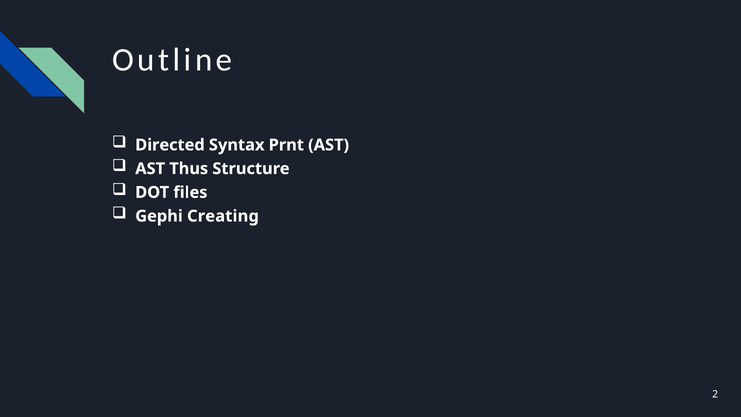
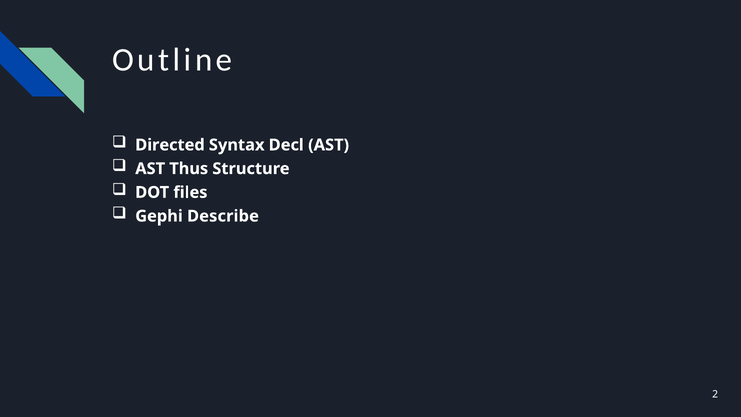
Prnt: Prnt -> Decl (286, 145)
Creating: Creating -> Describe (223, 216)
